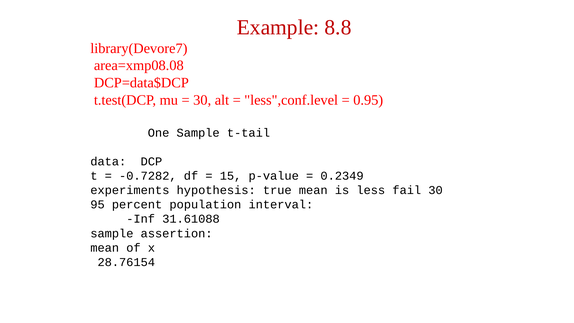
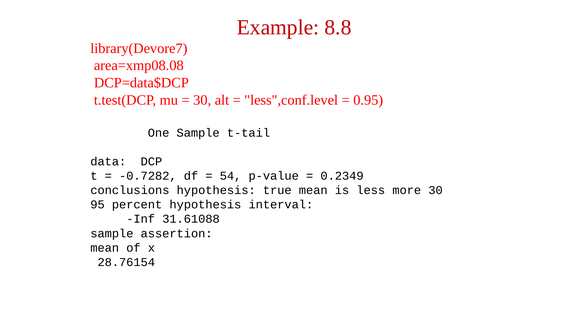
15: 15 -> 54 (231, 176)
experiments: experiments -> conclusions (130, 190)
fail: fail -> more (407, 190)
percent population: population -> hypothesis (205, 205)
